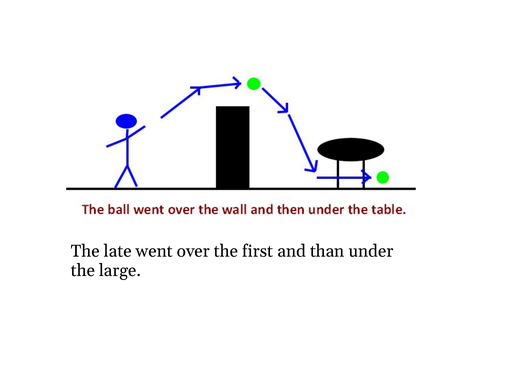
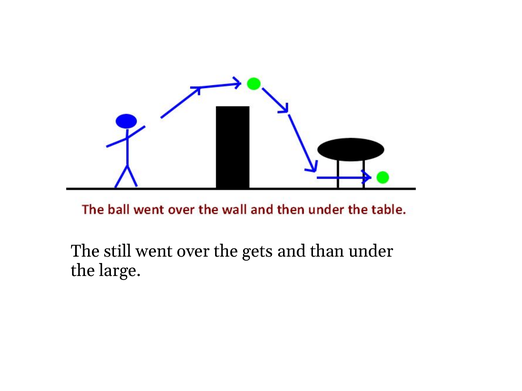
late: late -> still (118, 252)
first: first -> gets (258, 252)
